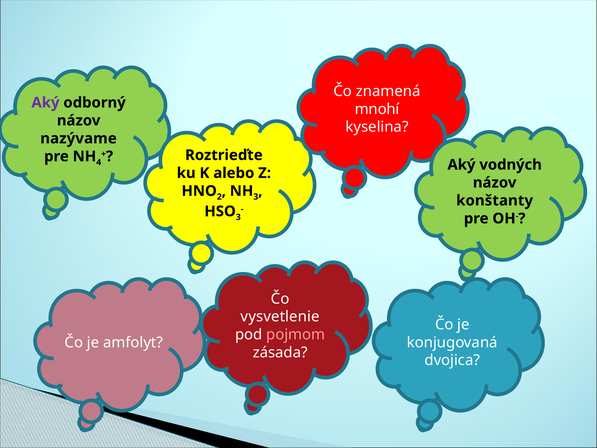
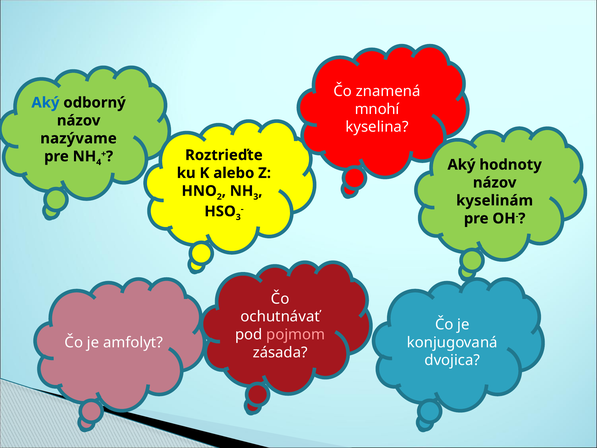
Aký colour: purple -> blue (45, 103)
vodných: vodných -> hodnoty (511, 165)
konštanty: konštanty -> kyselinám (495, 200)
vysvetlenie: vysvetlenie -> ochutnávať (280, 316)
